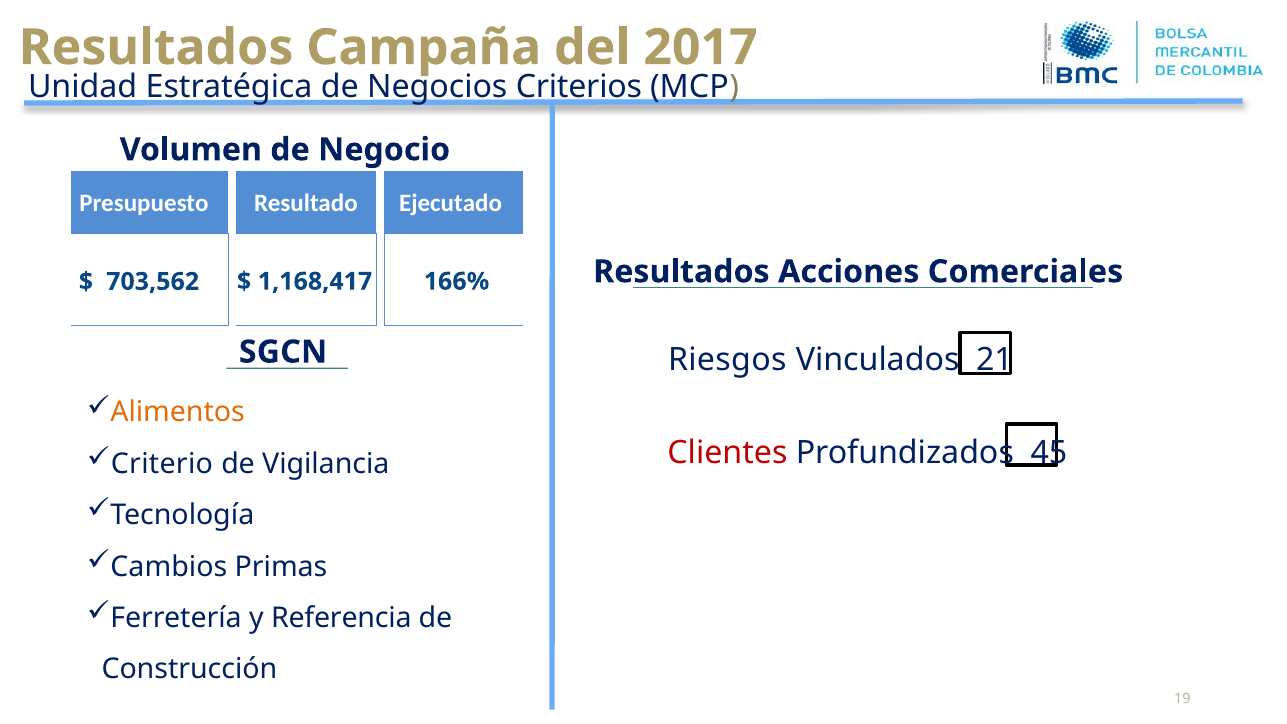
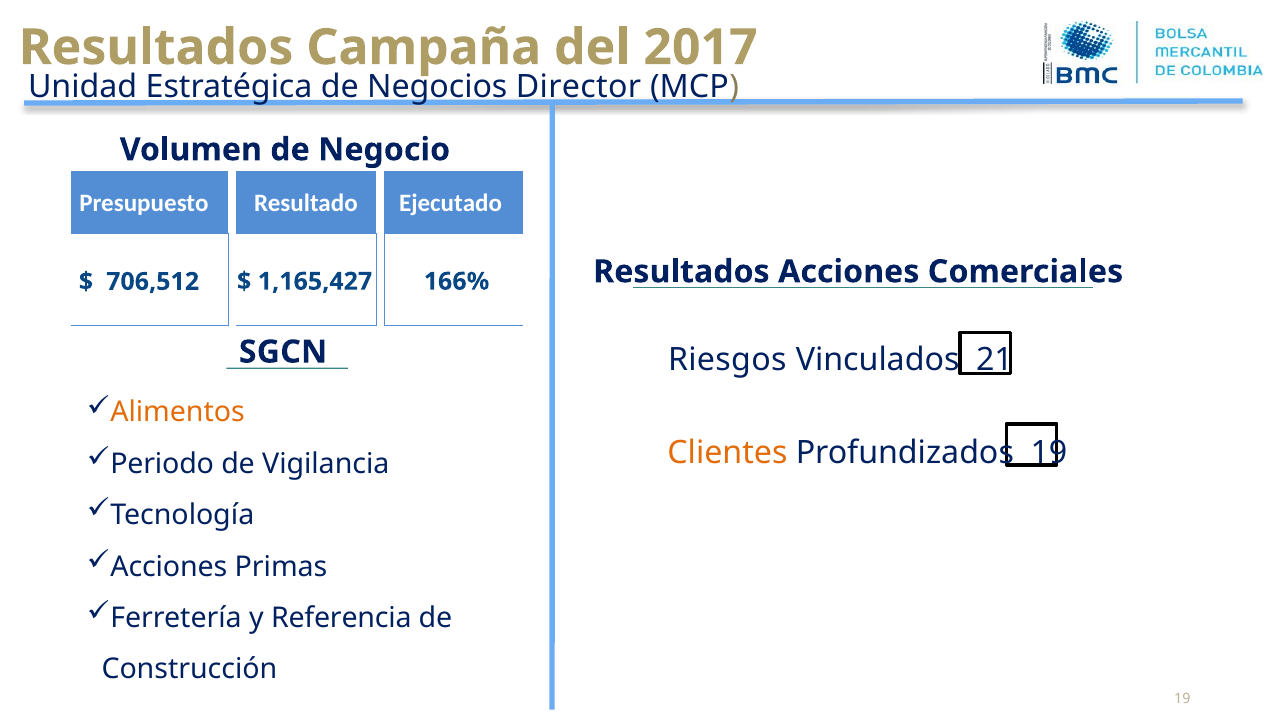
Criterios: Criterios -> Director (579, 87)
703,562: 703,562 -> 706,512 (153, 282)
1,168,417: 1,168,417 -> 1,165,427 (315, 281)
Clientes colour: red -> orange (727, 452)
Profundizados 45: 45 -> 19 (1049, 452)
Criterio: Criterio -> Periodo (162, 464)
Cambios: Cambios -> Acciones (169, 567)
